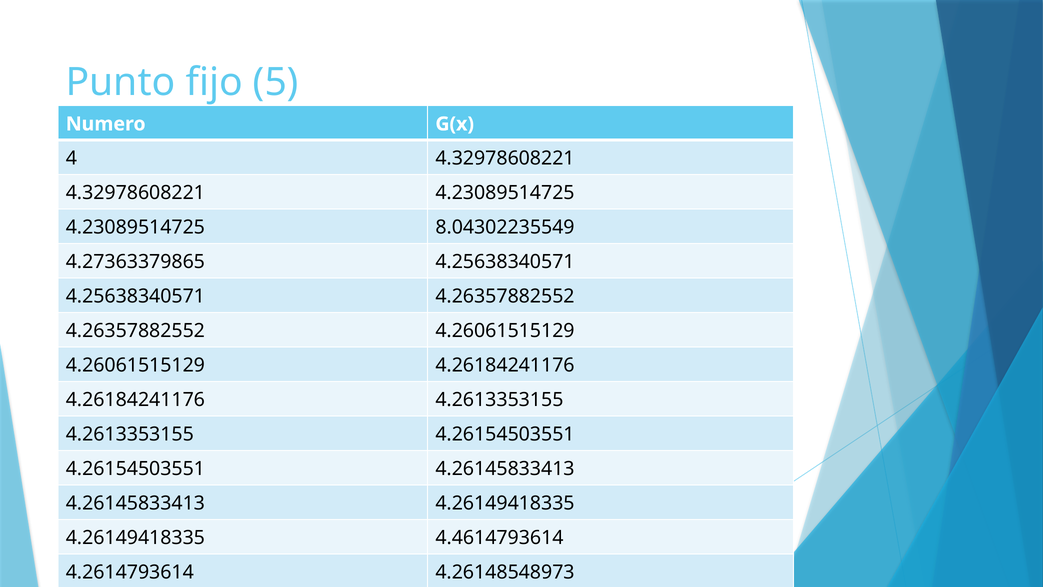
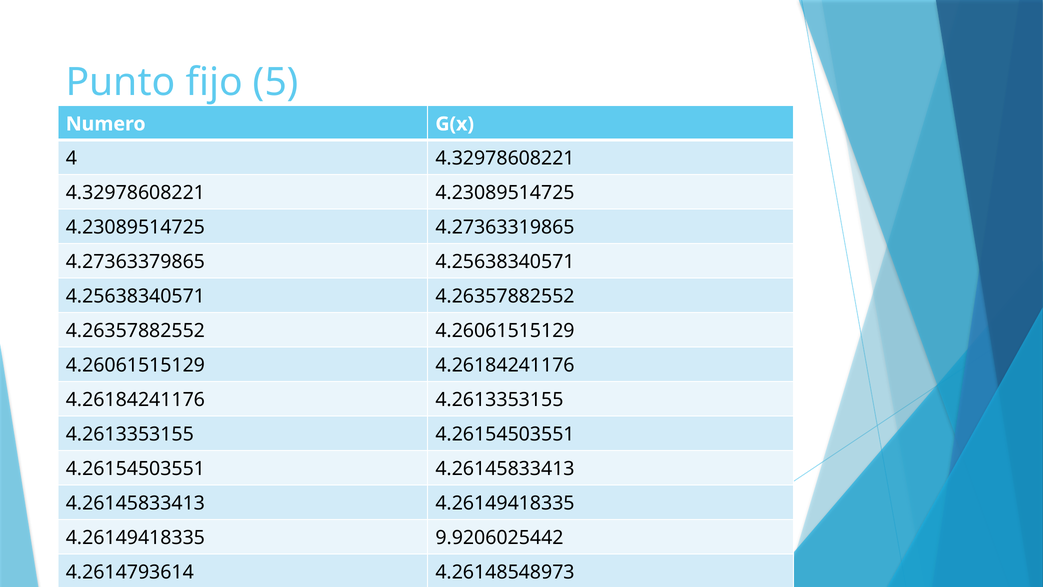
8.04302235549: 8.04302235549 -> 4.27363319865 (505, 227)
4.4614793614: 4.4614793614 -> 9.9206025442 (499, 537)
